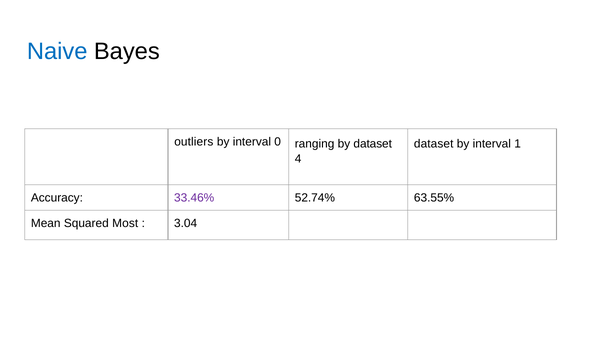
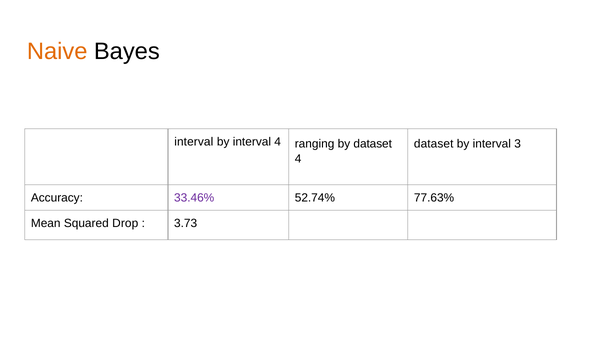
Naive colour: blue -> orange (57, 52)
outliers: outliers -> interval (194, 142)
interval 0: 0 -> 4 (278, 142)
1: 1 -> 3 (518, 144)
63.55%: 63.55% -> 77.63% (434, 198)
Most: Most -> Drop (125, 223)
3.04: 3.04 -> 3.73 (186, 223)
